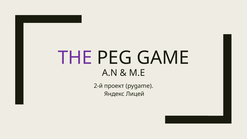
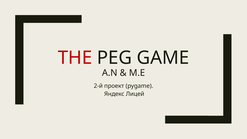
THE colour: purple -> red (75, 58)
